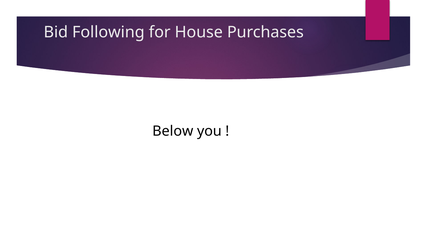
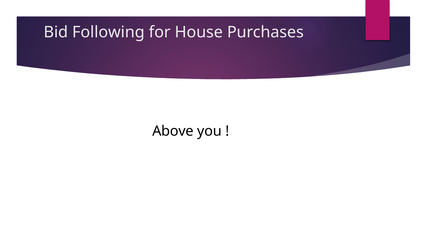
Below: Below -> Above (173, 131)
